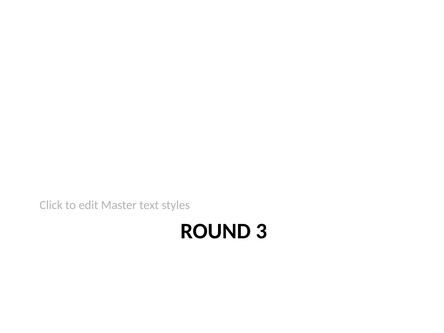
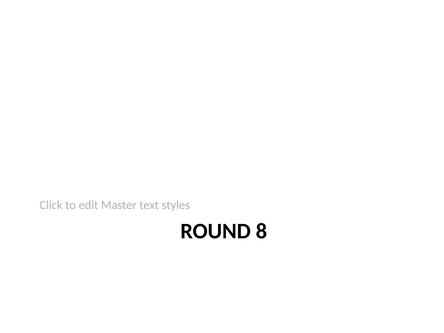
3: 3 -> 8 (261, 231)
